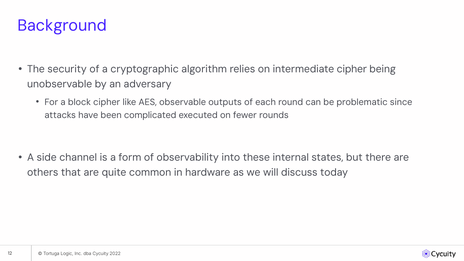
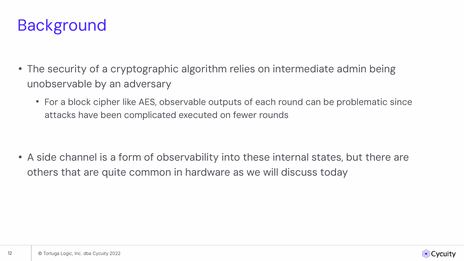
intermediate cipher: cipher -> admin (352, 69)
